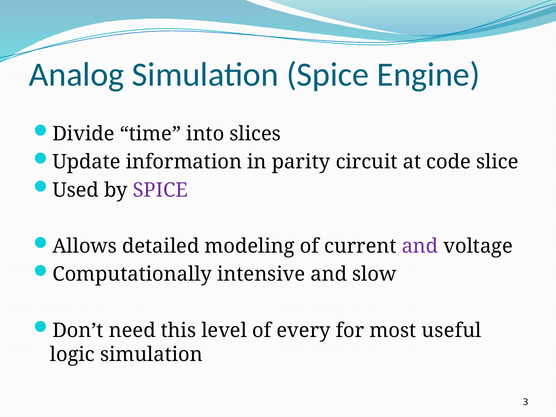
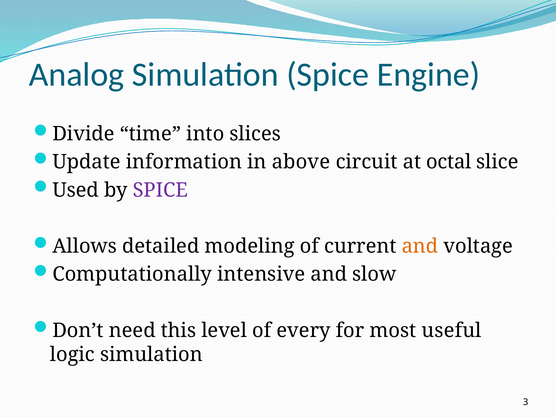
parity: parity -> above (301, 162)
code: code -> octal (449, 162)
and colour: purple -> orange (420, 246)
